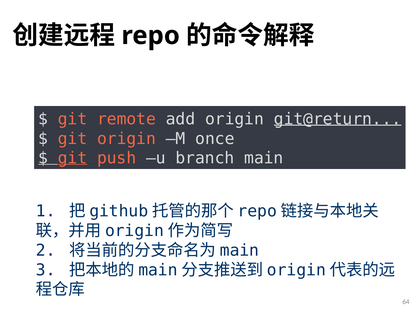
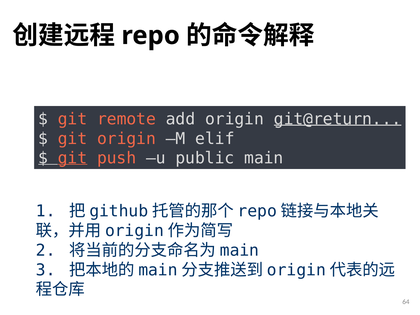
once: once -> elif (215, 139)
branch: branch -> public (205, 158)
